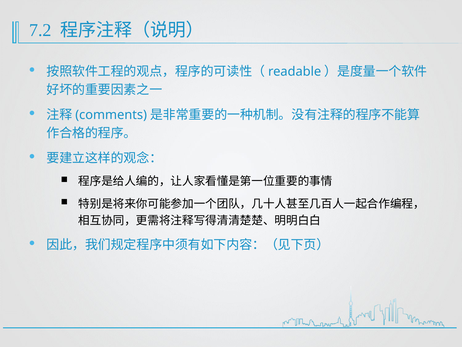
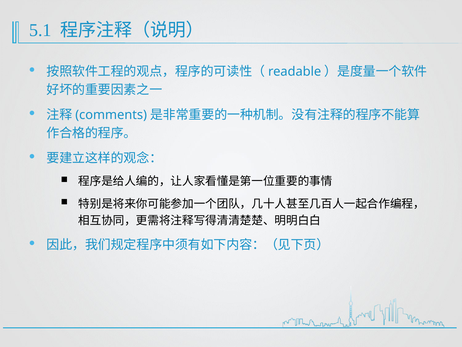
7.2: 7.2 -> 5.1 (40, 30)
